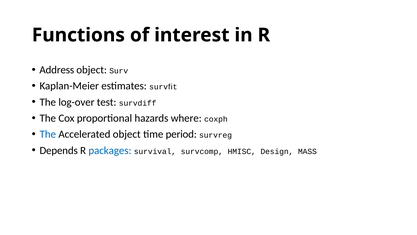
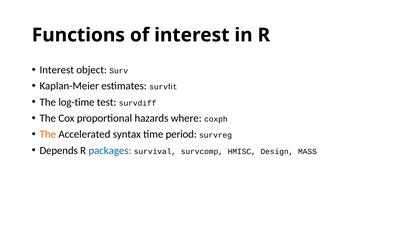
Address: Address -> Interest (57, 70)
log-over: log-over -> log-time (76, 102)
The colour: blue -> orange (48, 134)
Accelerated object: object -> syntax (127, 134)
